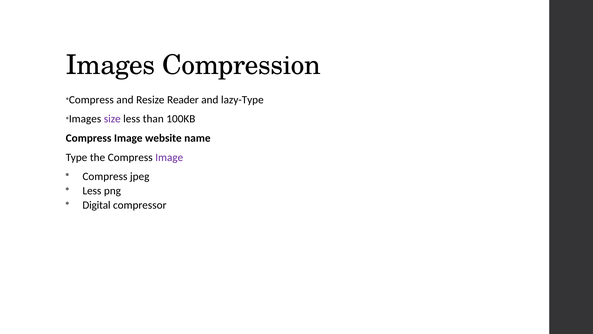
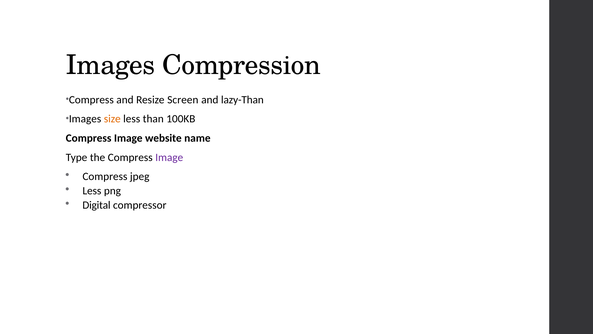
Reader: Reader -> Screen (183, 100)
lazy-Type: lazy-Type -> lazy-Than (242, 100)
size colour: purple -> orange (112, 119)
